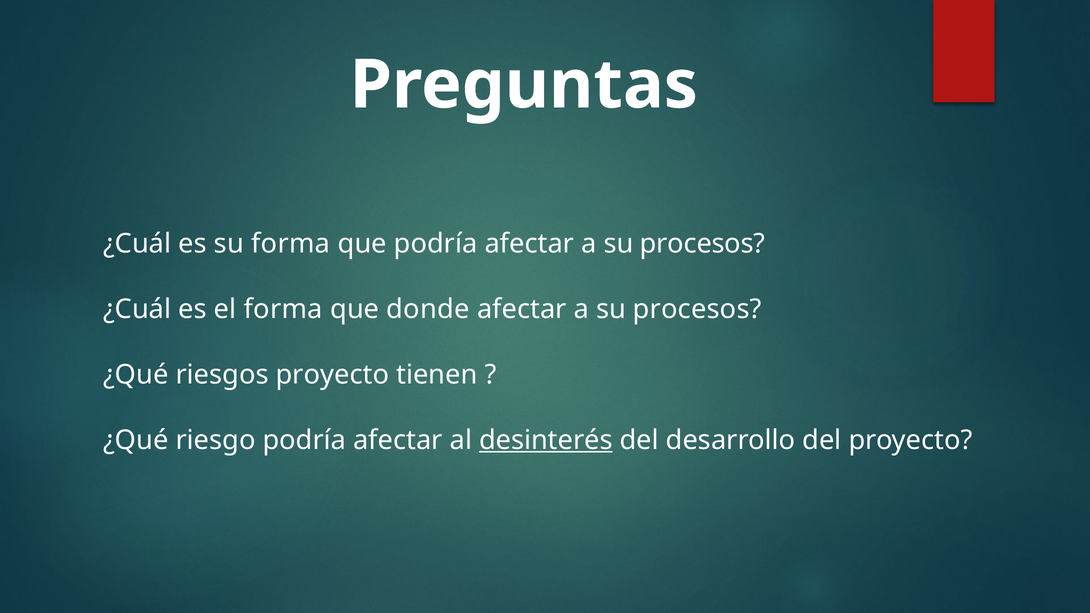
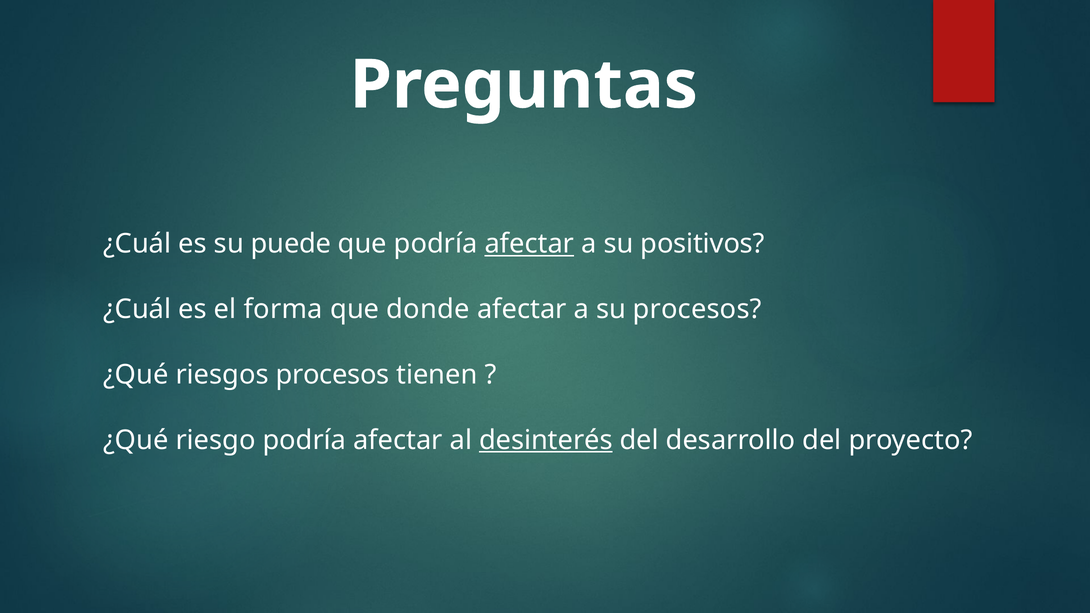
su forma: forma -> puede (291, 244)
afectar underline: none -> present (529, 244)
procesos: procesos -> positivos (703, 244)
riesgos proyecto: proyecto -> procesos (333, 375)
